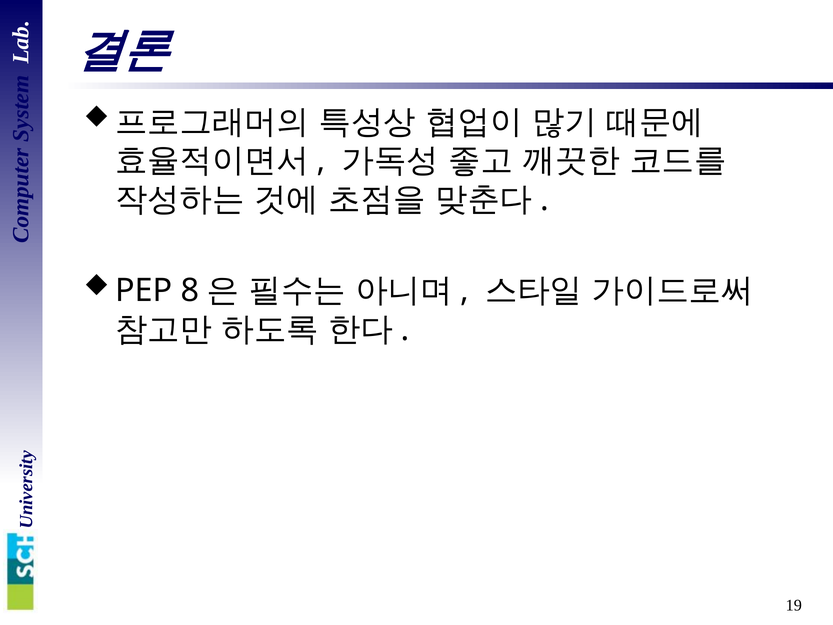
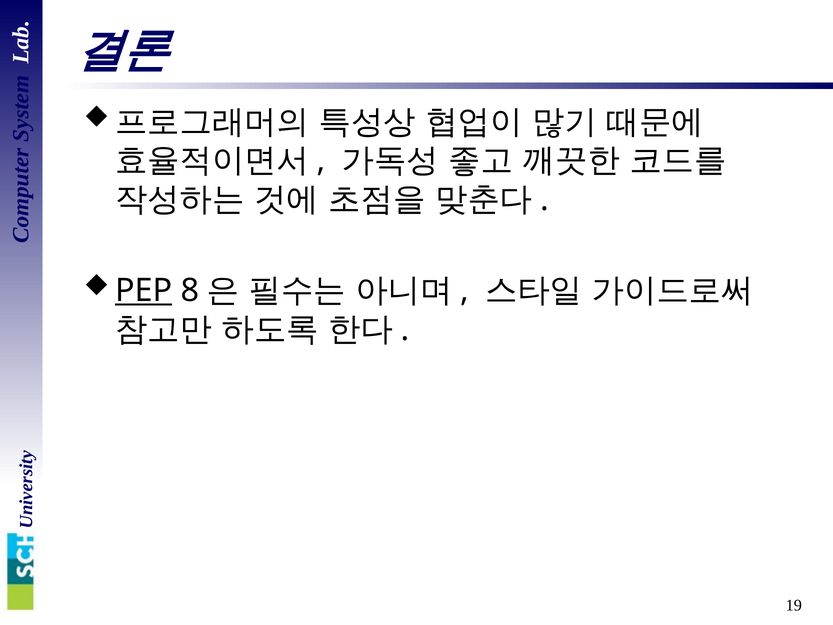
PEP underline: none -> present (144, 290)
